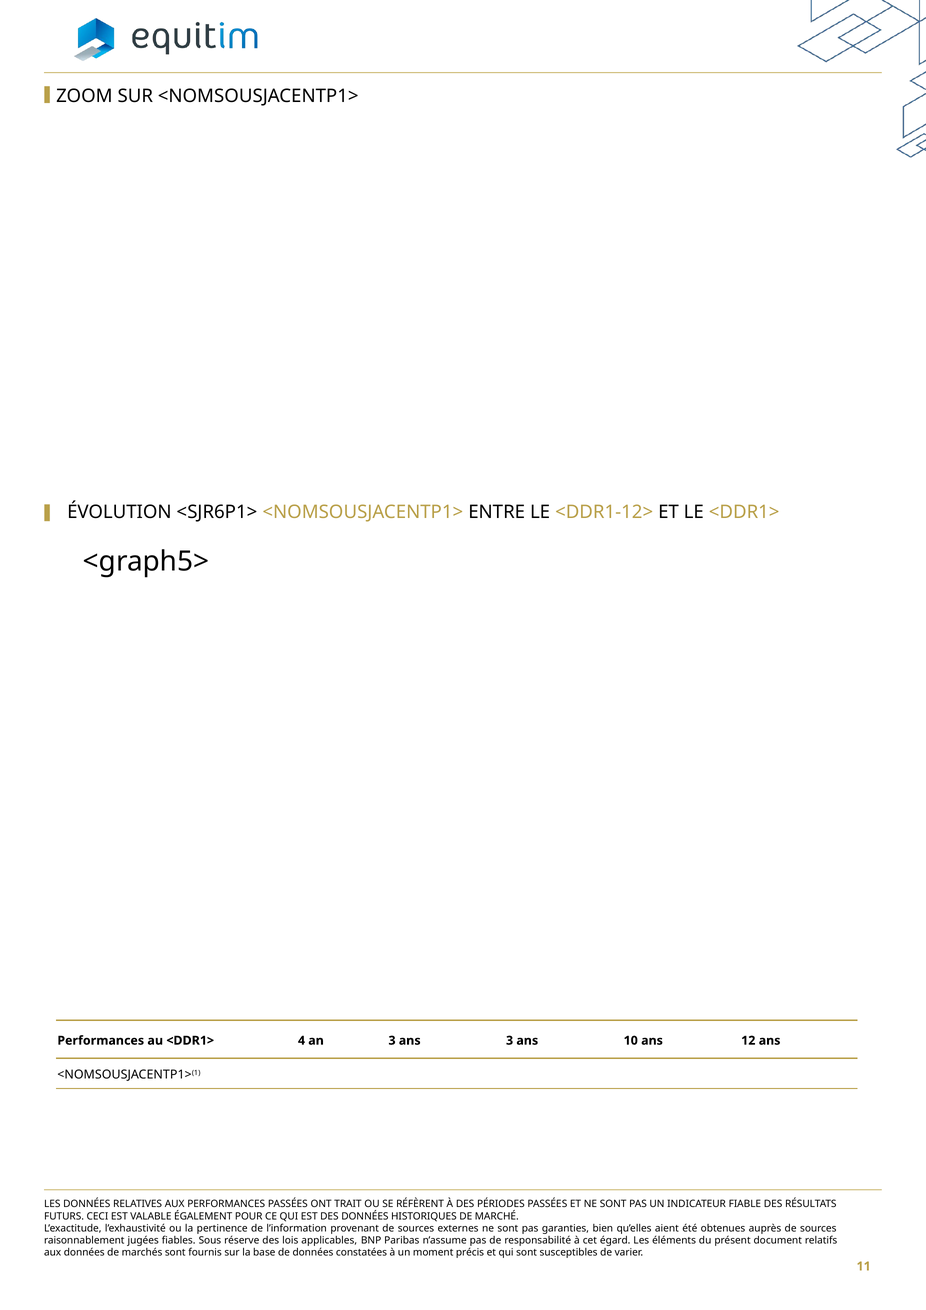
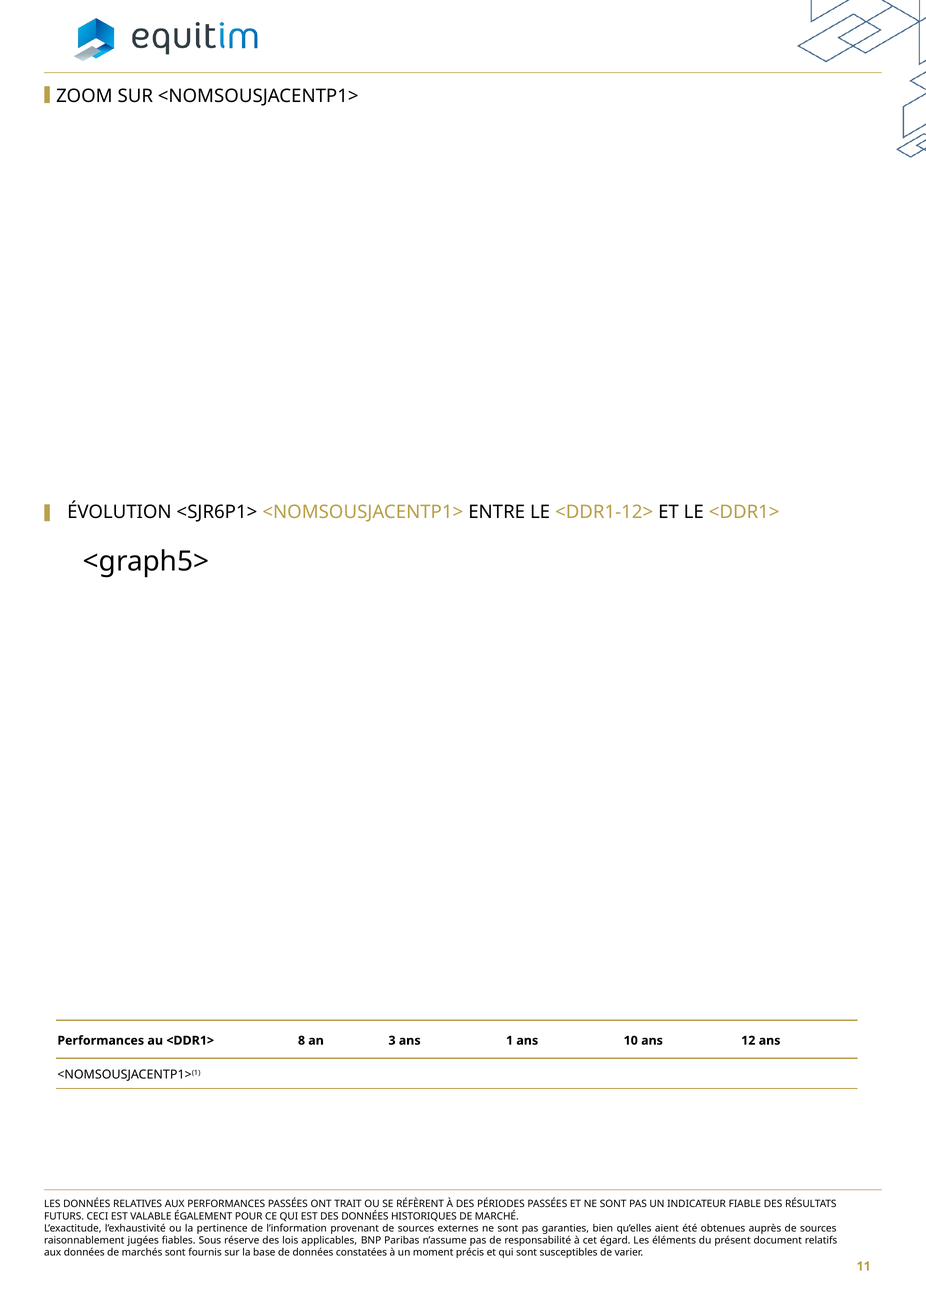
4: 4 -> 8 (302, 1040)
ans 3: 3 -> 1 (510, 1040)
